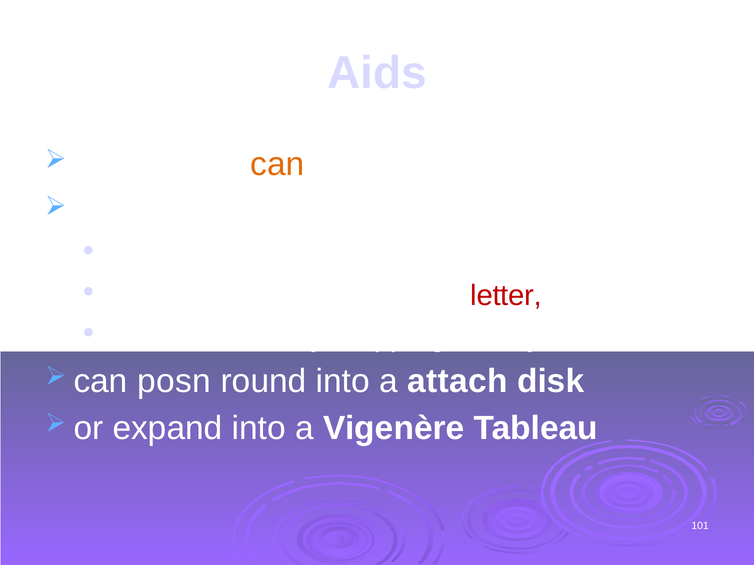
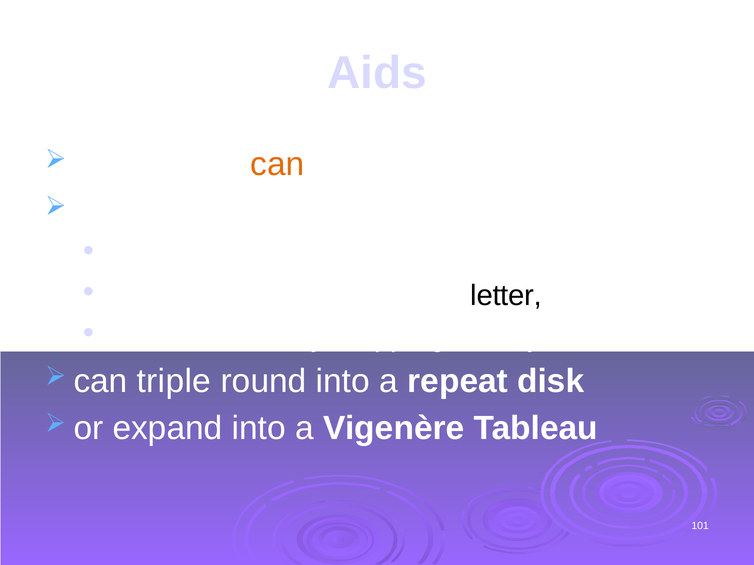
letter colour: red -> black (506, 296)
posn: posn -> triple (174, 382)
attach: attach -> repeat (458, 382)
